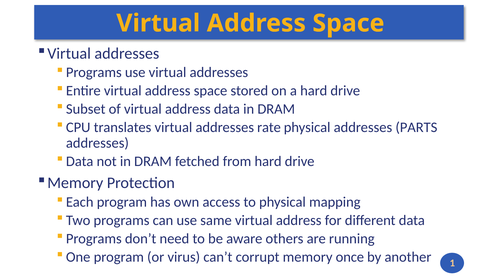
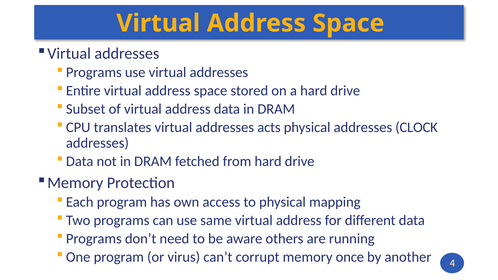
rate: rate -> acts (269, 127)
PARTS: PARTS -> CLOCK (417, 127)
1: 1 -> 4 (452, 263)
